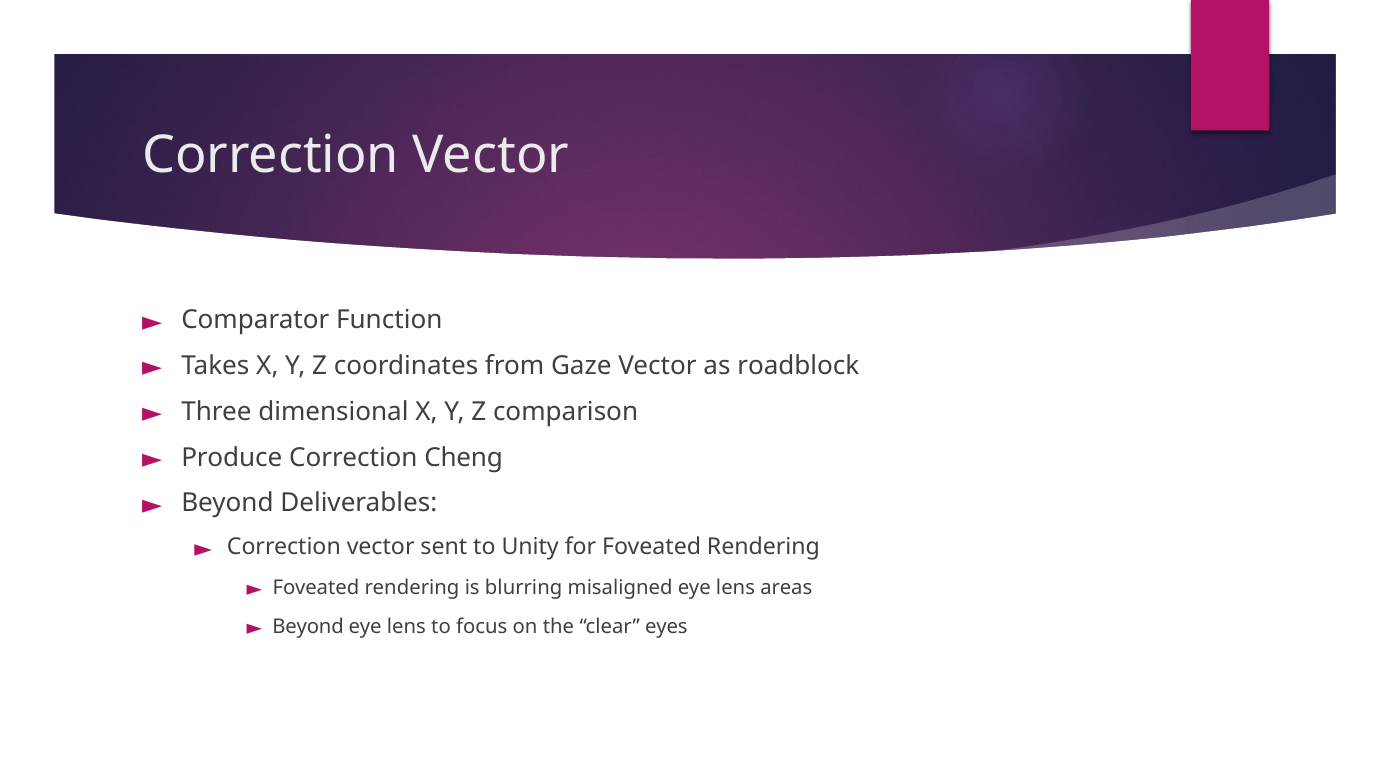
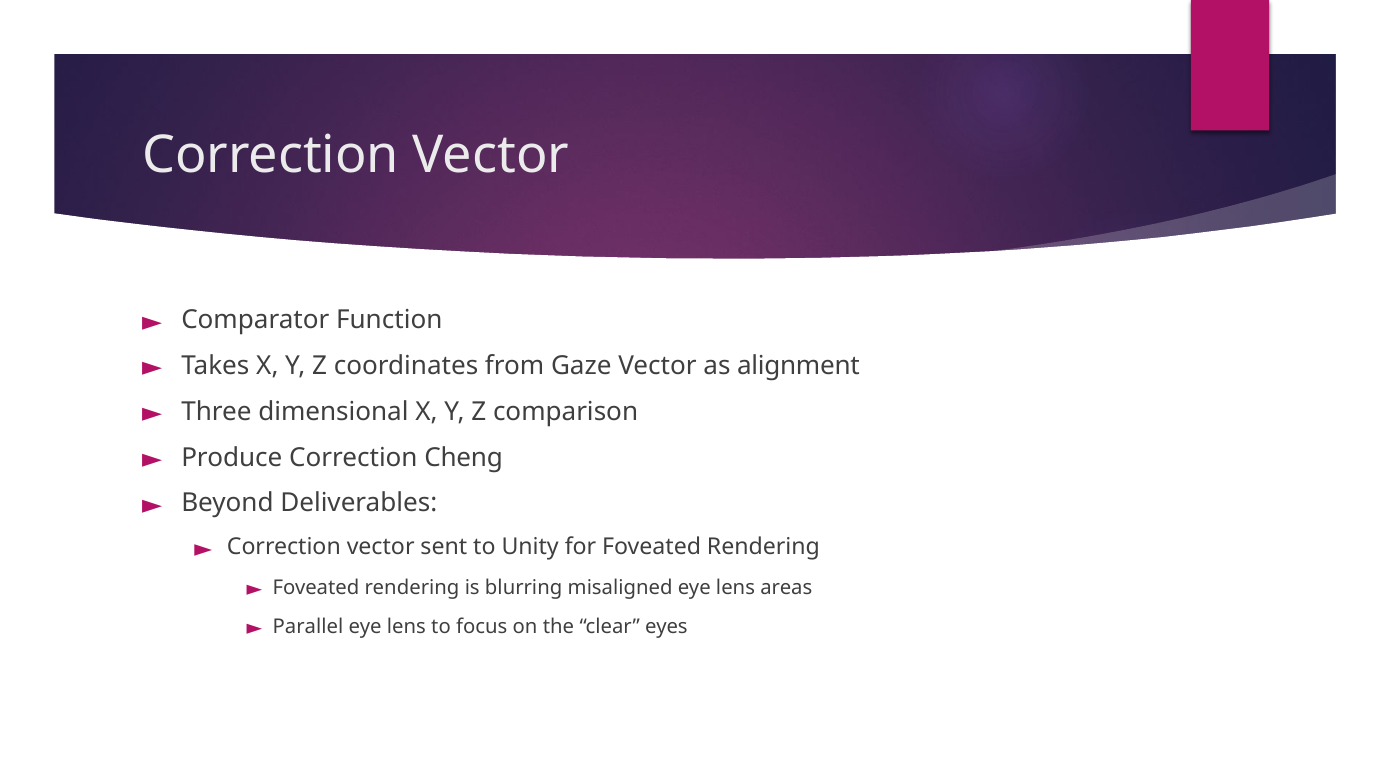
roadblock: roadblock -> alignment (798, 366)
Beyond: Beyond -> Parallel (308, 626)
